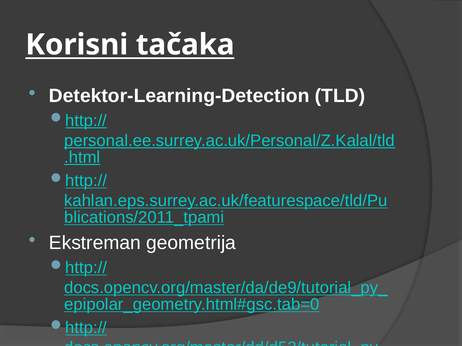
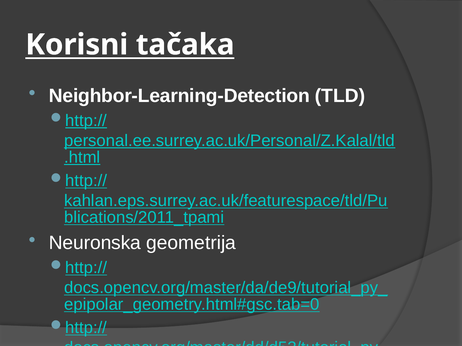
Detektor-Learning-Detection: Detektor-Learning-Detection -> Neighbor-Learning-Detection (179, 96)
Ekstreman: Ekstreman -> Neuronska (95, 243)
